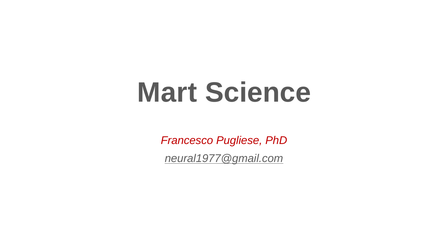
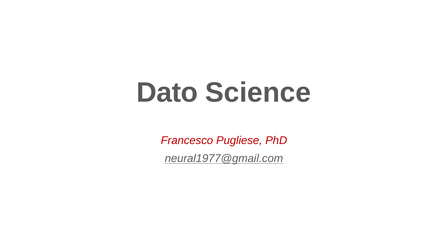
Mart: Mart -> Dato (167, 93)
